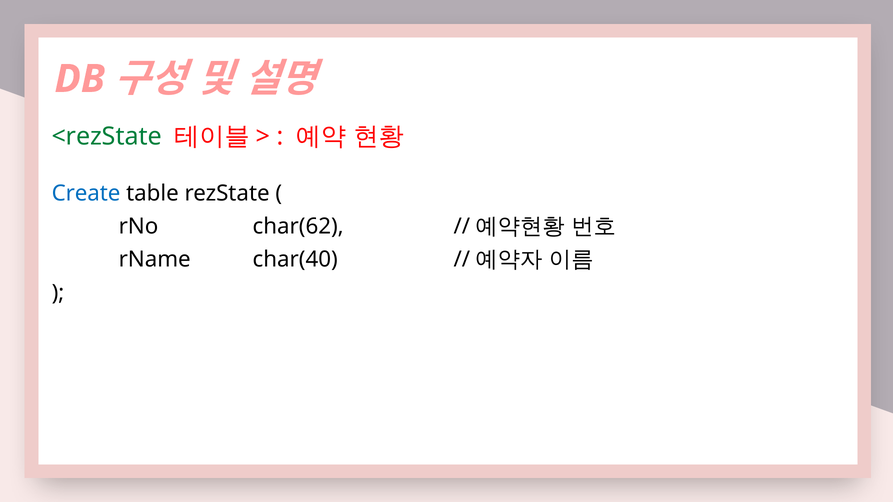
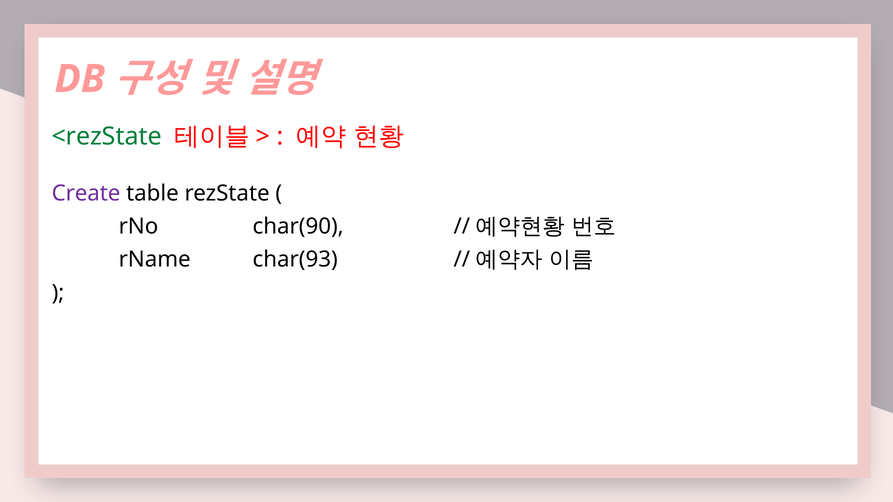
Create colour: blue -> purple (86, 193)
char(62: char(62 -> char(90 (298, 226)
char(40: char(40 -> char(93 (295, 260)
